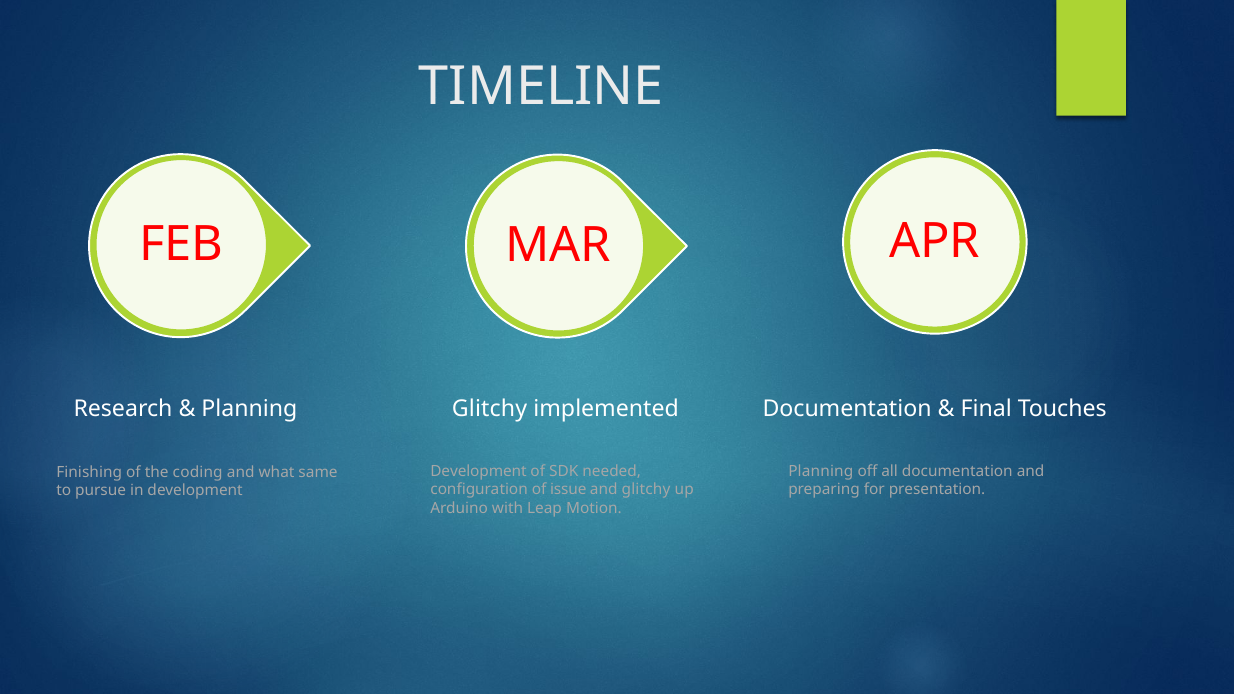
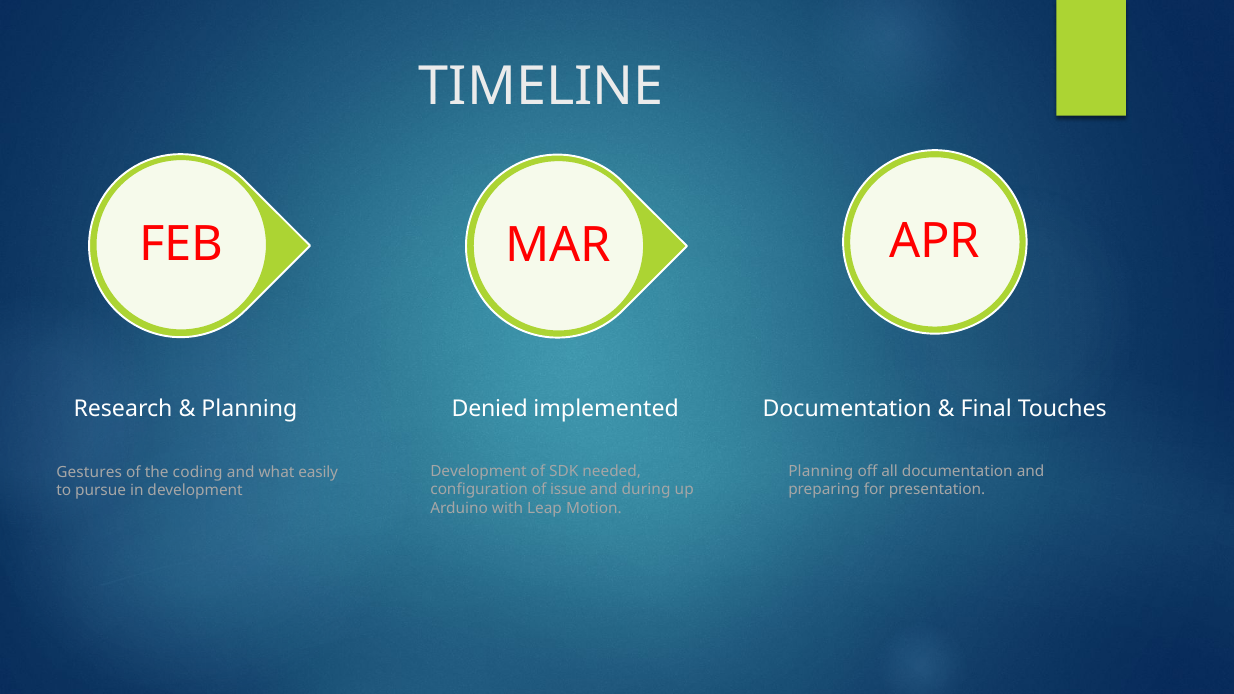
Planning Glitchy: Glitchy -> Denied (490, 409)
Finishing: Finishing -> Gestures (89, 472)
same: same -> easily (318, 472)
and glitchy: glitchy -> during (646, 490)
